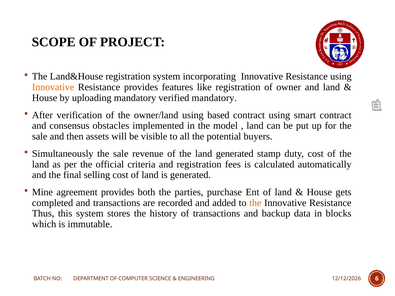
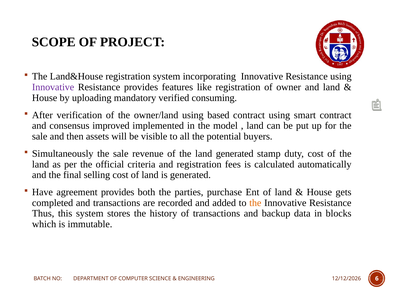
Innovative colour: orange -> purple (53, 87)
verified mandatory: mandatory -> consuming (214, 98)
obstacles: obstacles -> improved (111, 126)
Mine: Mine -> Have (42, 192)
